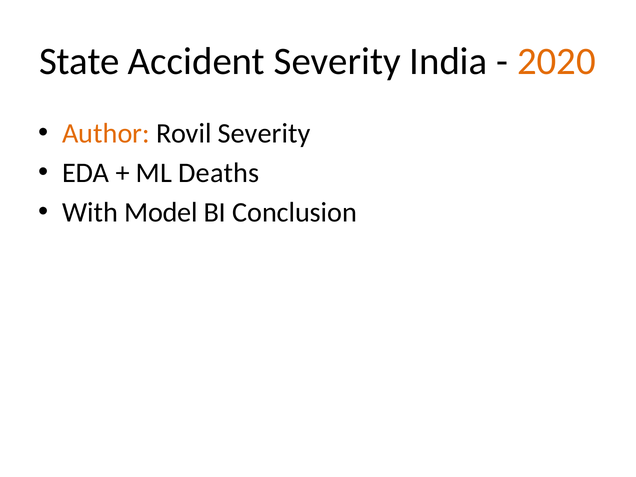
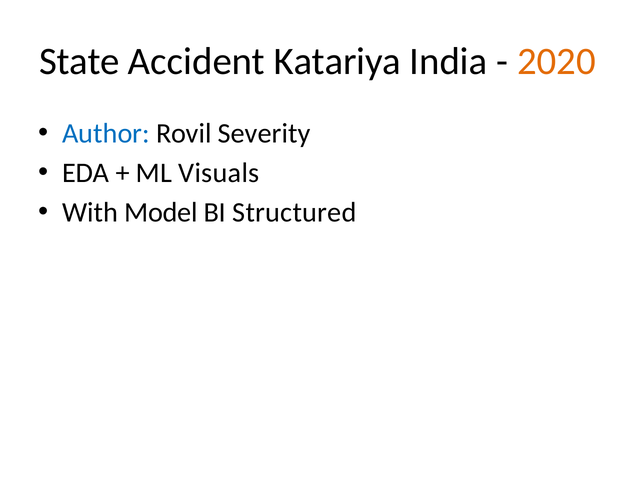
Accident Severity: Severity -> Katariya (337, 62)
Author colour: orange -> blue (106, 133)
Deaths: Deaths -> Visuals (219, 173)
Conclusion: Conclusion -> Structured (294, 213)
